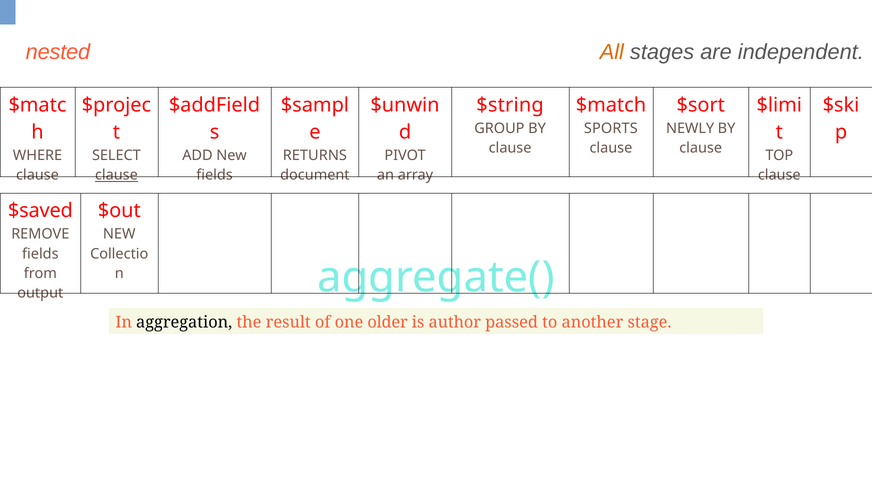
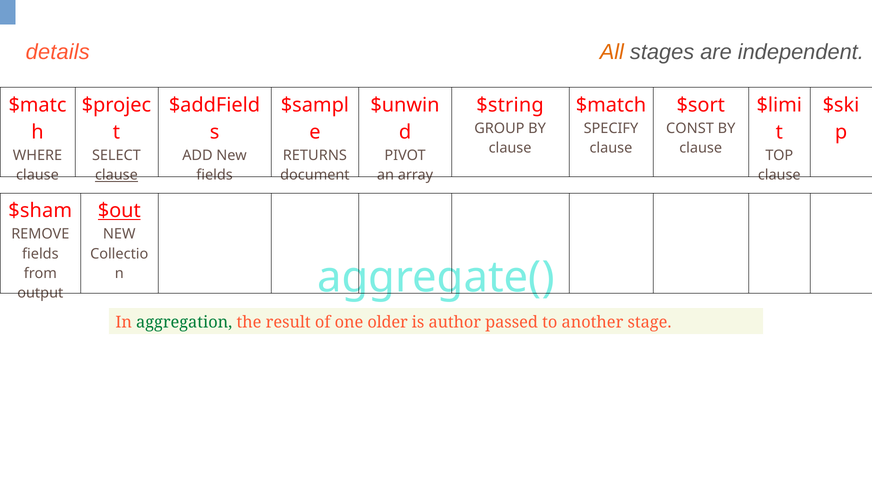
nested: nested -> details (58, 52)
SPORTS: SPORTS -> SPECIFY (611, 128)
NEWLY: NEWLY -> CONST (690, 128)
$saved: $saved -> $sham (40, 211)
$out underline: none -> present (119, 211)
aggregation colour: black -> green (184, 323)
